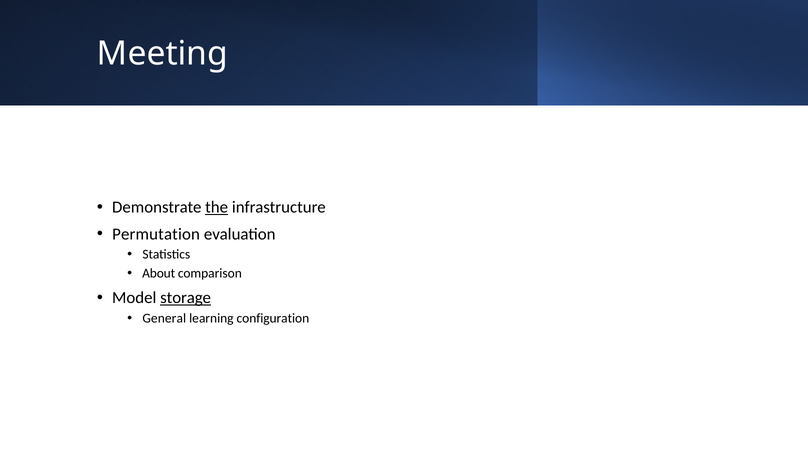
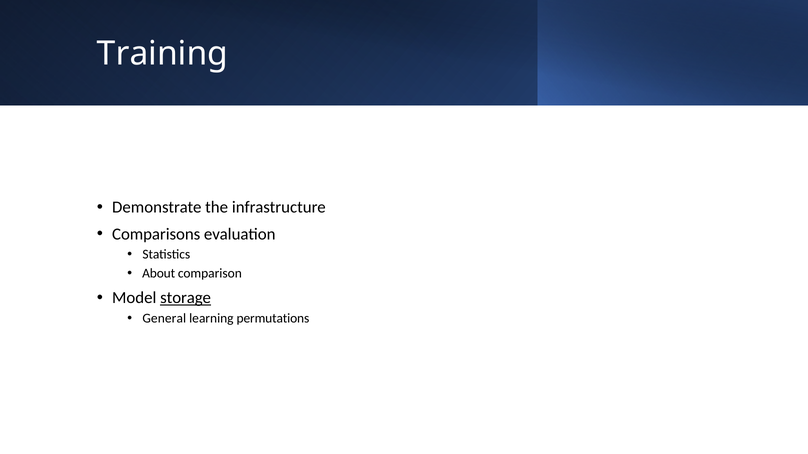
Meeting: Meeting -> Training (162, 54)
the underline: present -> none (217, 208)
Permutation: Permutation -> Comparisons (156, 234)
configuration: configuration -> permutations (273, 319)
